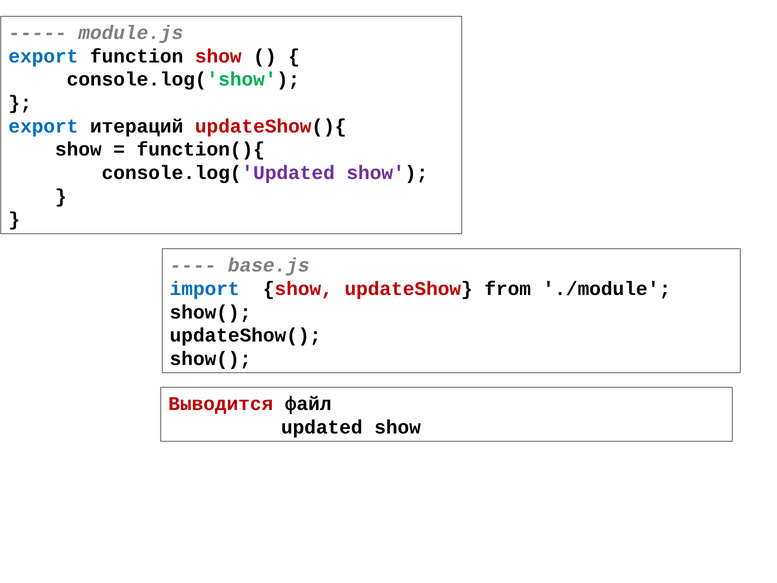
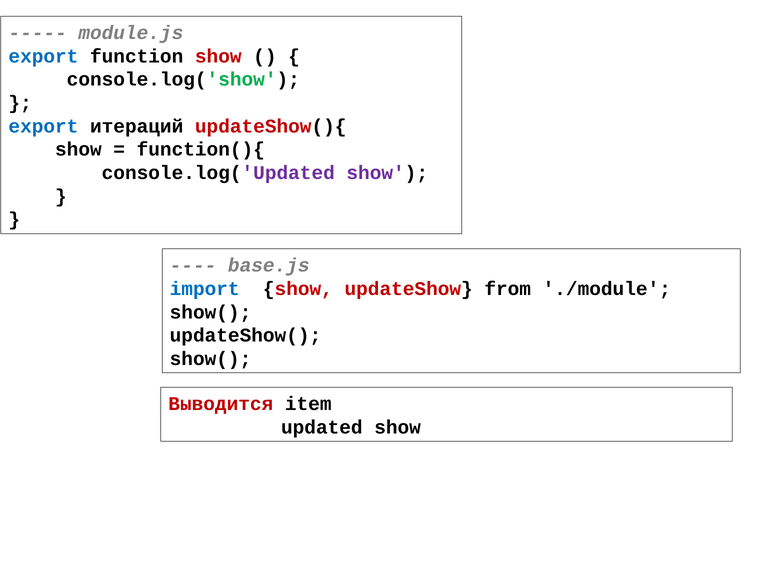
файл: файл -> item (308, 404)
